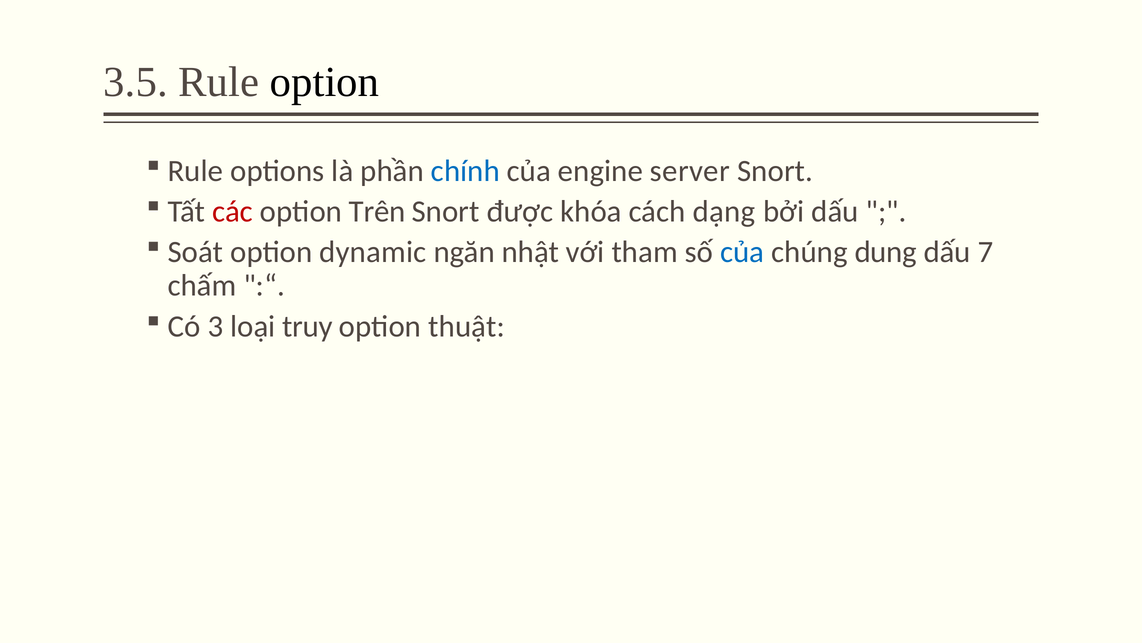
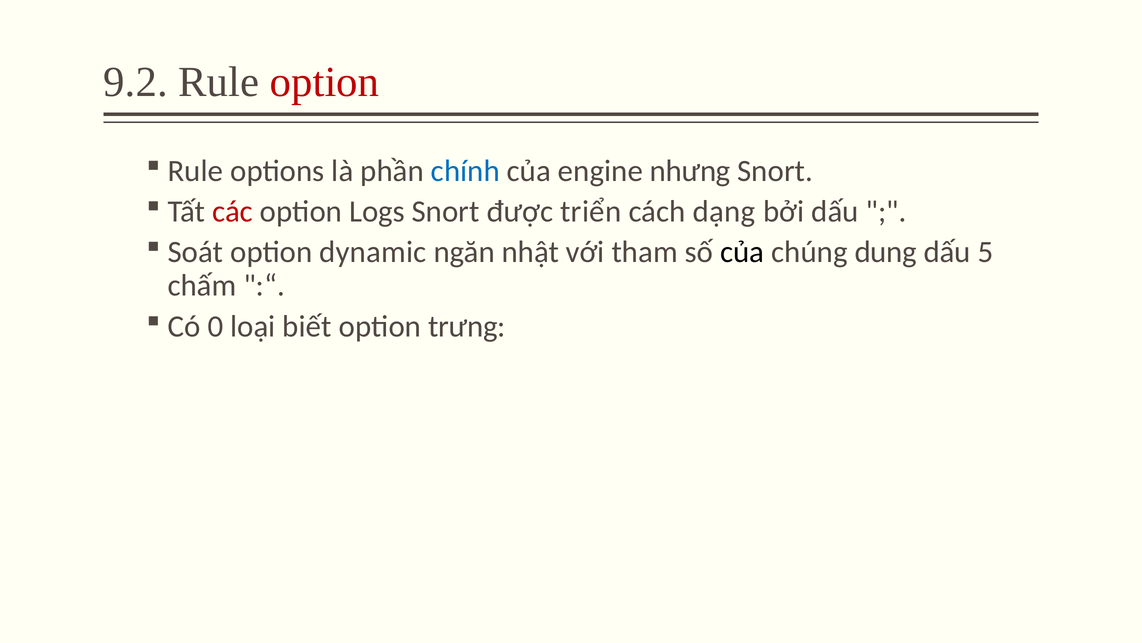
3.5: 3.5 -> 9.2 (136, 82)
option colour: black -> red (325, 82)
server: server -> nhưng (690, 171)
Trên: Trên -> Logs (377, 211)
khóa: khóa -> triển (591, 211)
của colour: blue -> black (742, 252)
7: 7 -> 5 (986, 252)
3: 3 -> 0 (215, 326)
truy: truy -> biết (307, 326)
thuật: thuật -> trưng (467, 326)
